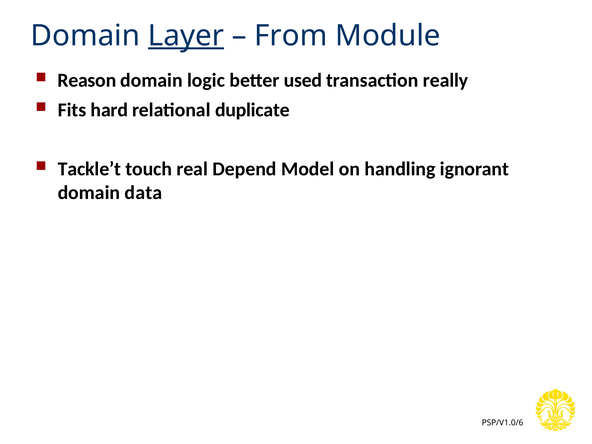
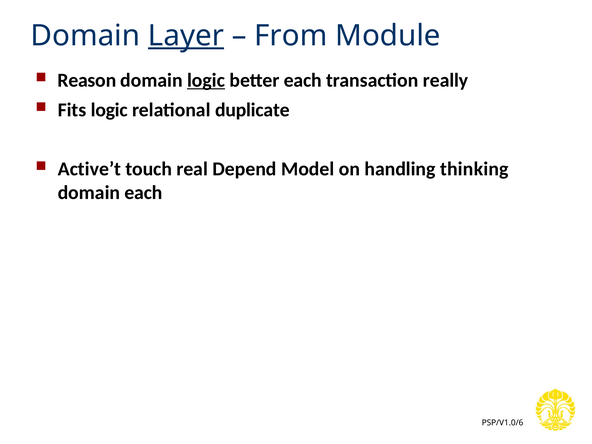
logic underline: none -> present (206, 80)
better used: used -> each (303, 80)
Fits hard: hard -> logic (109, 110)
Tackle’t: Tackle’t -> Active’t (89, 169)
ignorant: ignorant -> thinking (474, 169)
domain data: data -> each (144, 193)
